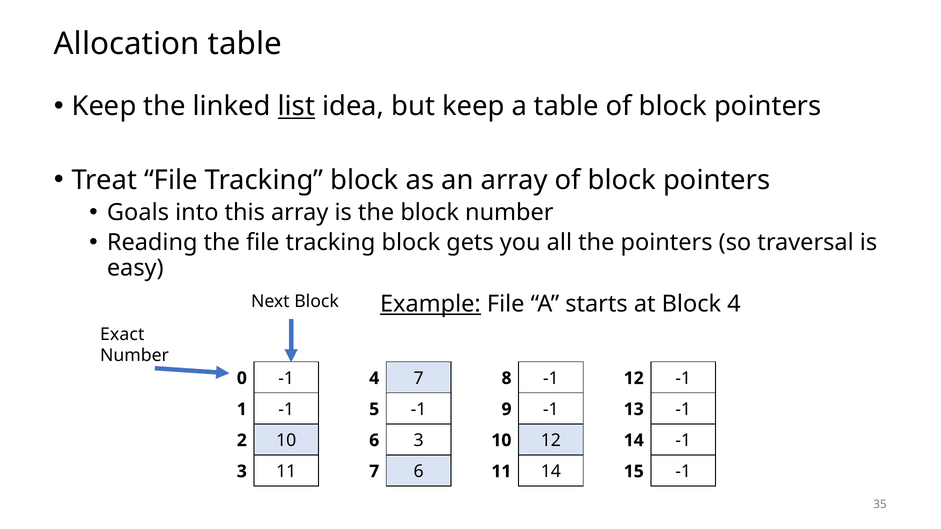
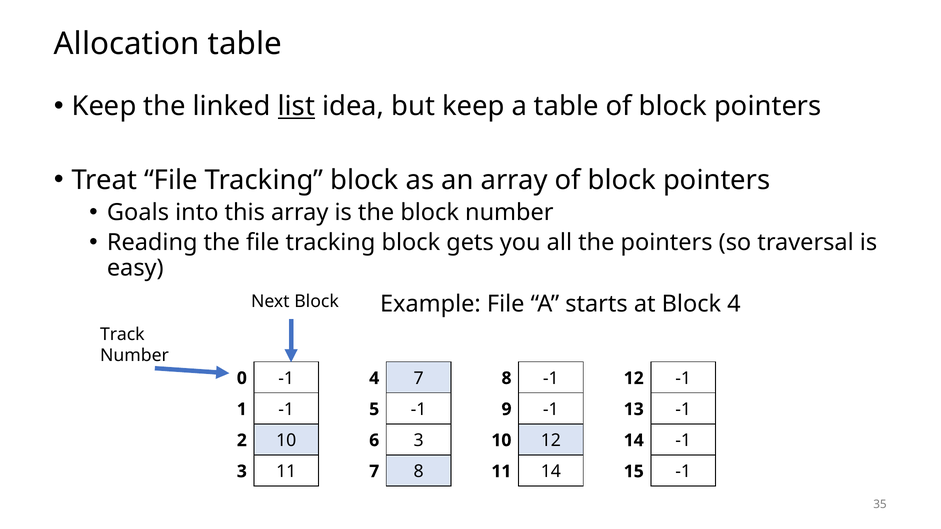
Example underline: present -> none (430, 304)
Exact: Exact -> Track (122, 334)
7 6: 6 -> 8 (419, 472)
